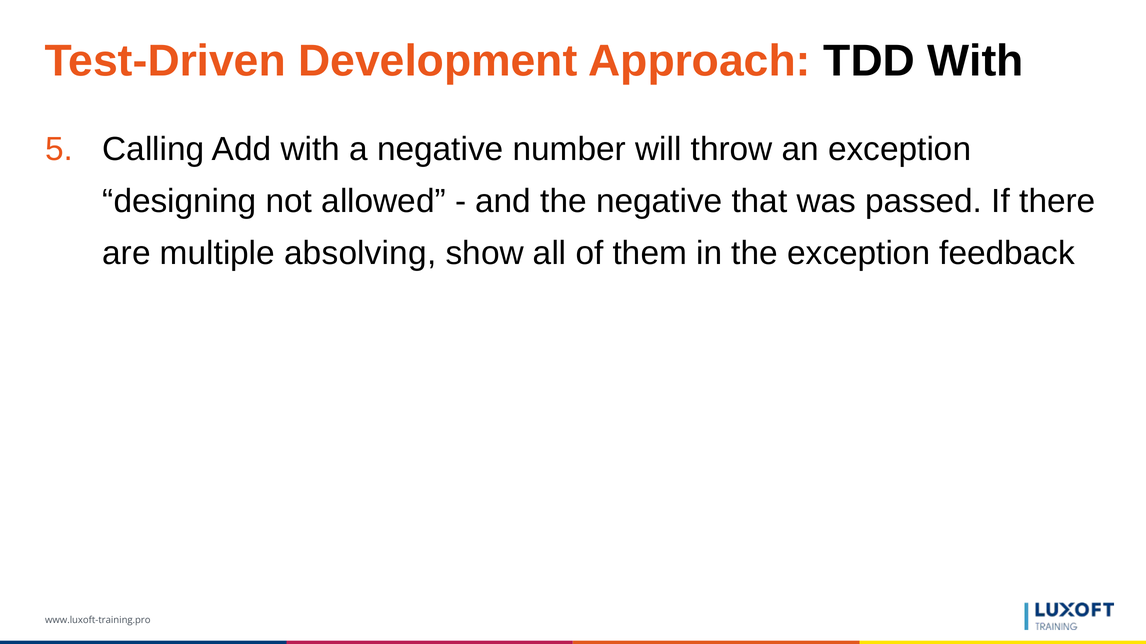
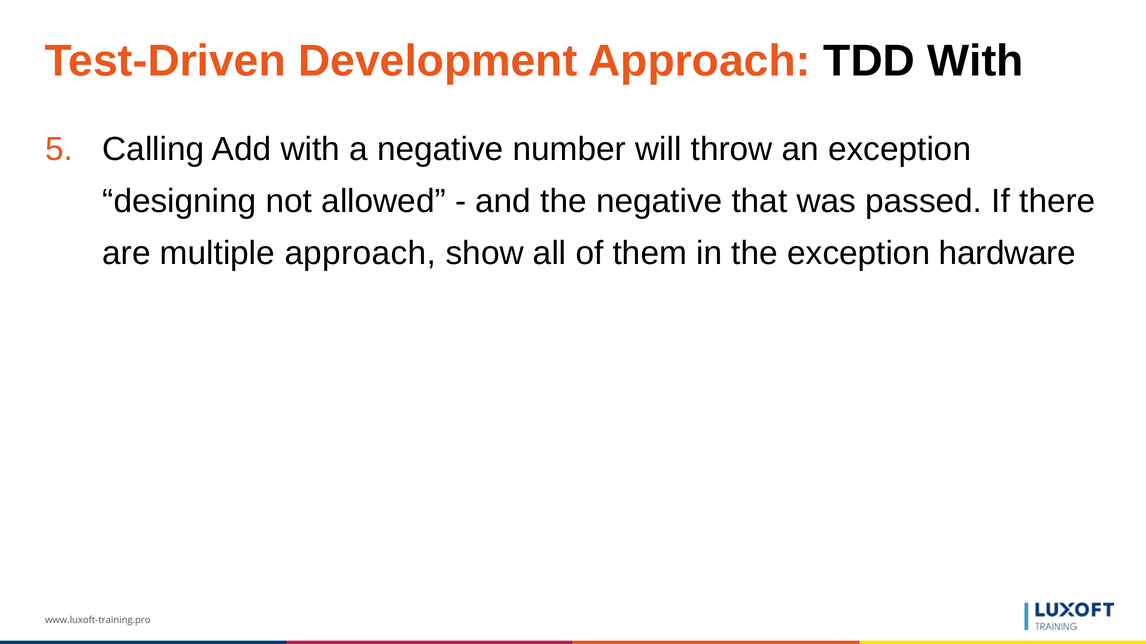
multiple absolving: absolving -> approach (360, 254)
feedback: feedback -> hardware (1007, 254)
